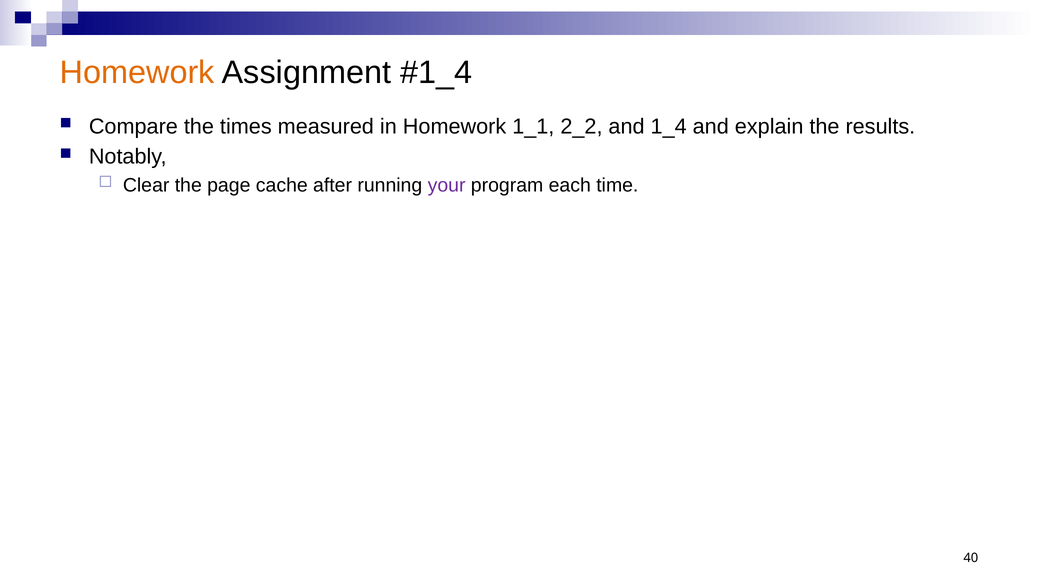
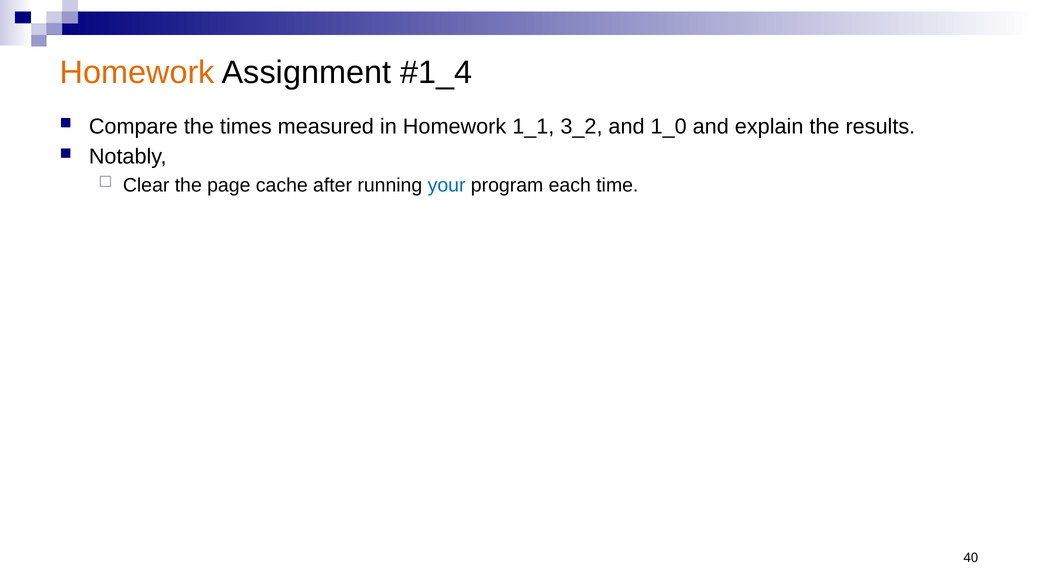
2_2: 2_2 -> 3_2 (581, 126)
1_4: 1_4 -> 1_0 (669, 126)
your colour: purple -> blue (447, 185)
